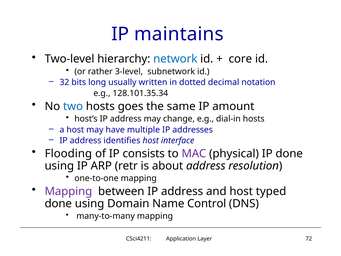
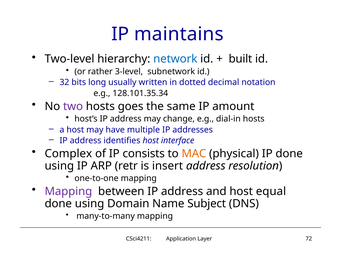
core: core -> built (240, 59)
two colour: blue -> purple (73, 106)
Flooding: Flooding -> Complex (68, 153)
MAC colour: purple -> orange (194, 153)
about: about -> insert (168, 166)
typed: typed -> equal (271, 191)
Control: Control -> Subject (207, 203)
